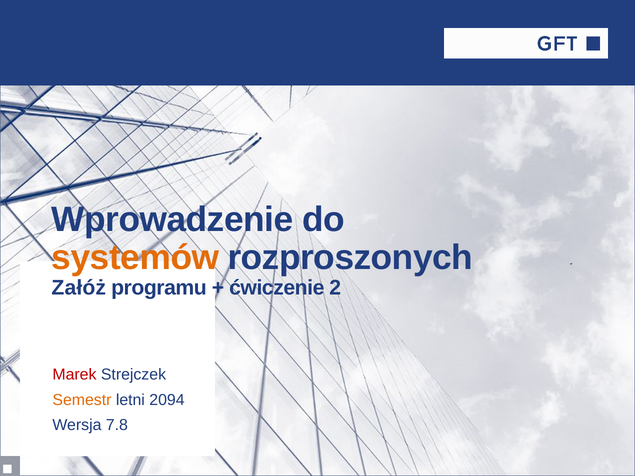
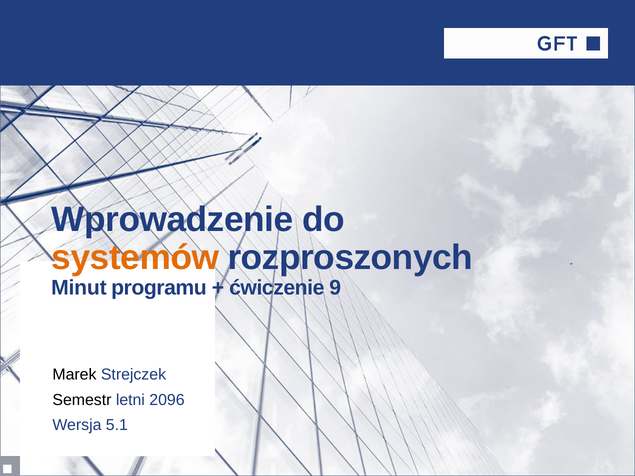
Załóż: Załóż -> Minut (79, 288)
2: 2 -> 9 (335, 288)
Marek colour: red -> black (74, 375)
Semestr colour: orange -> black (82, 400)
2094: 2094 -> 2096 (167, 400)
7.8: 7.8 -> 5.1 (117, 425)
